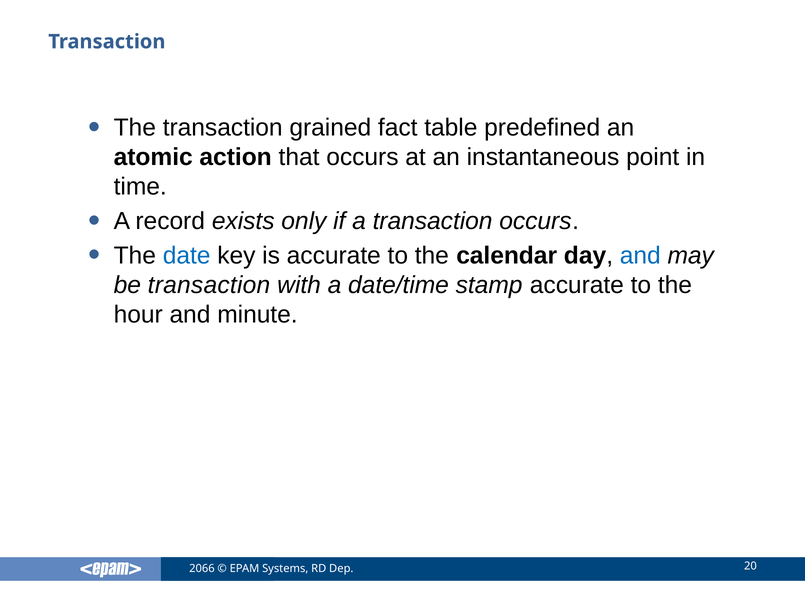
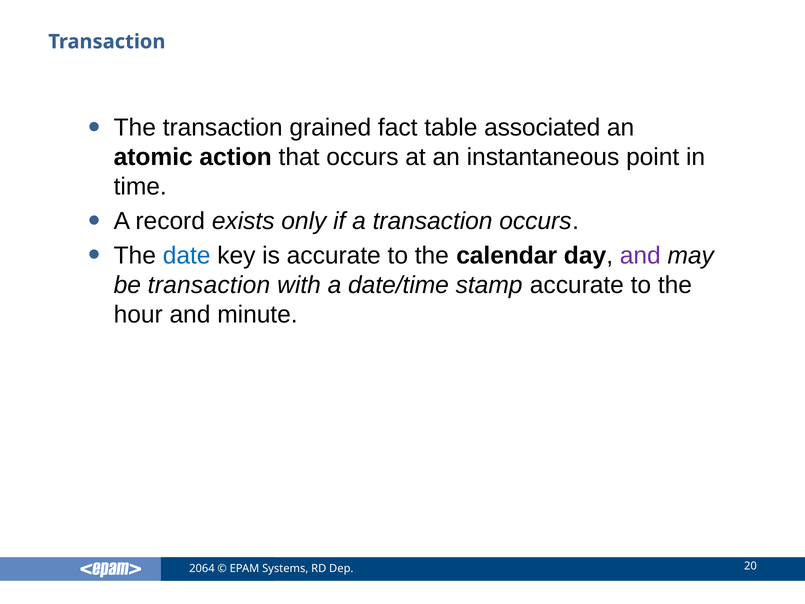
predefined: predefined -> associated (542, 128)
and colour: blue -> purple (640, 256)
2066: 2066 -> 2064 (202, 569)
